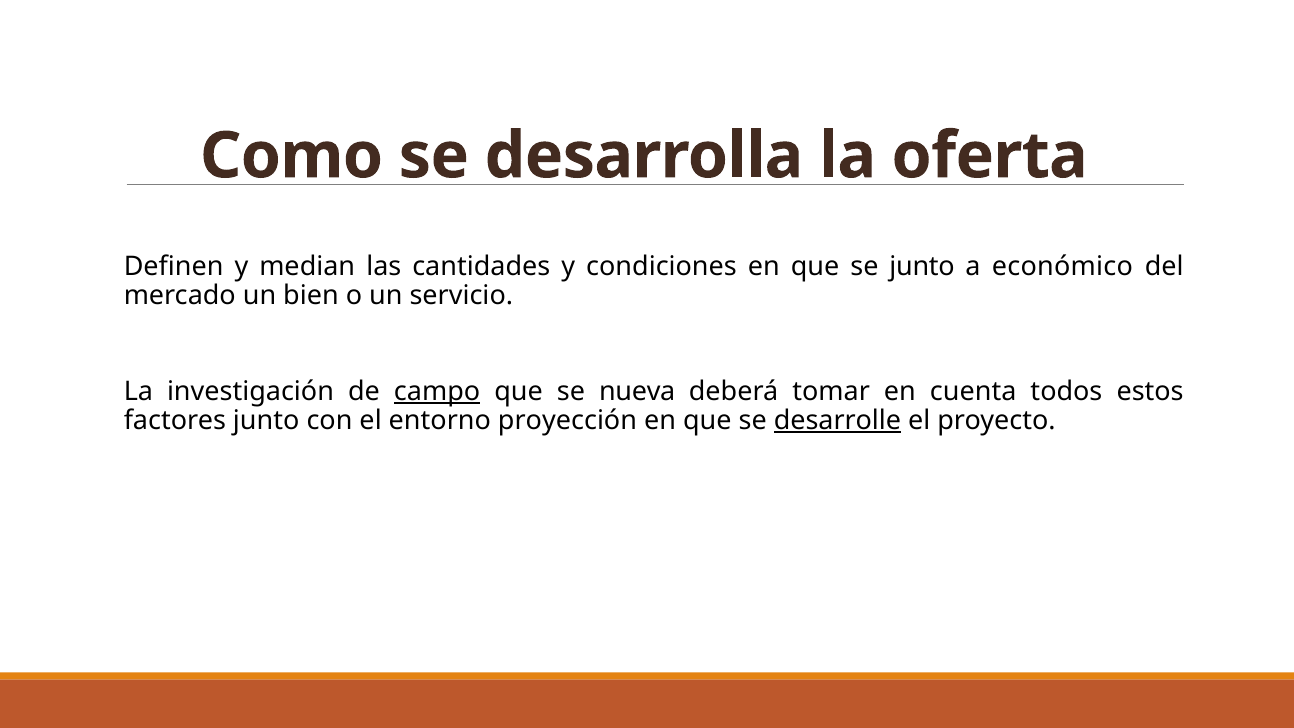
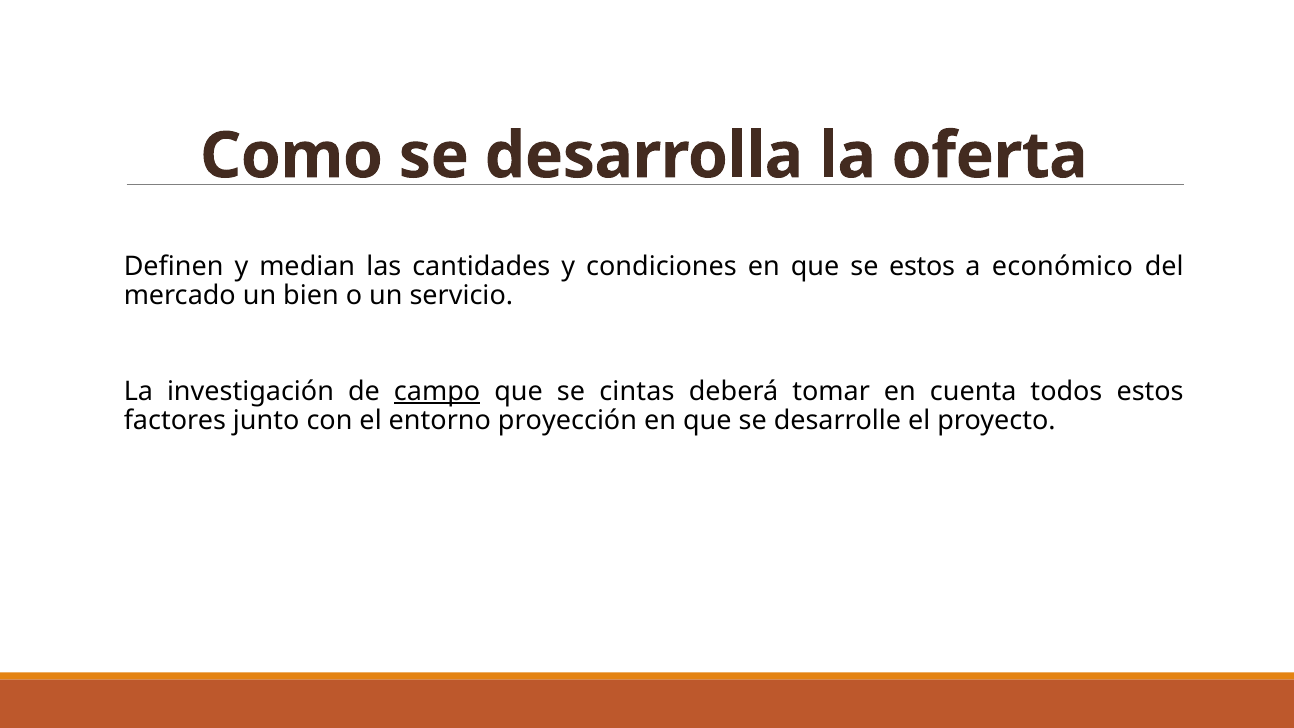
se junto: junto -> estos (922, 266)
nueva: nueva -> cintas (637, 391)
desarrolle underline: present -> none (837, 421)
